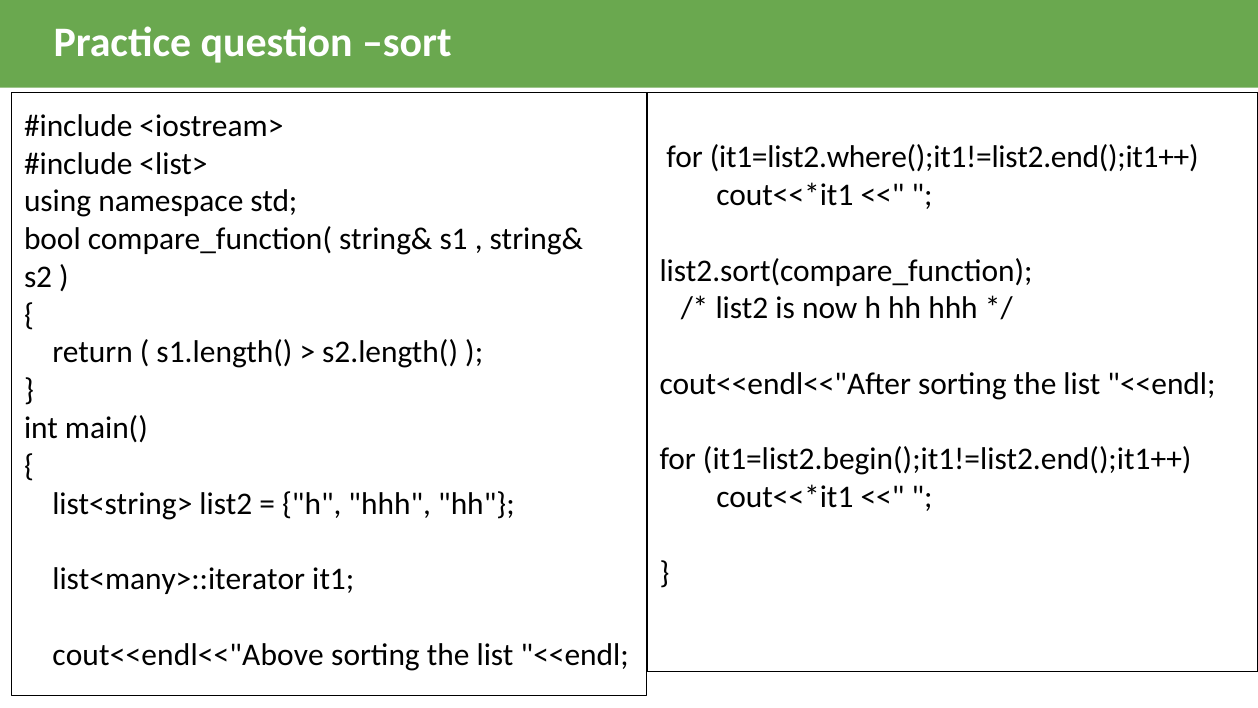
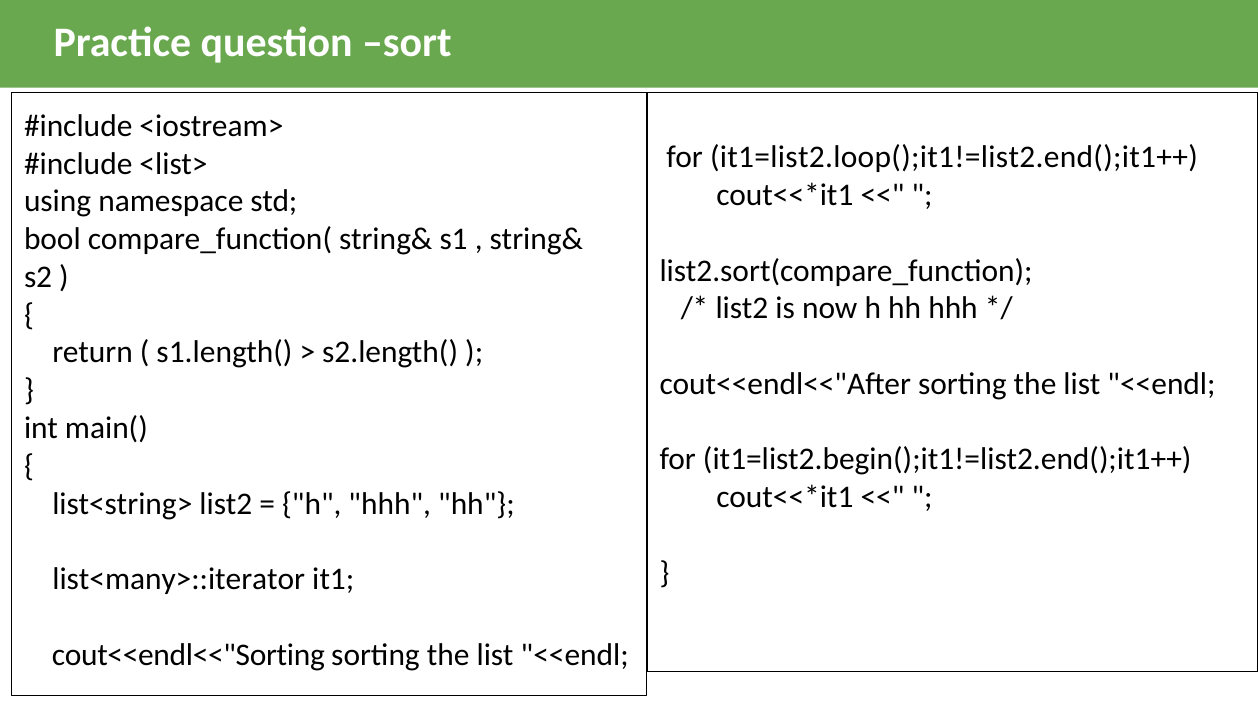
it1=list2.where();it1!=list2.end();it1++: it1=list2.where();it1!=list2.end();it1++ -> it1=list2.loop();it1!=list2.end();it1++ (954, 157)
cout<<endl<<"Above: cout<<endl<<"Above -> cout<<endl<<"Sorting (188, 654)
